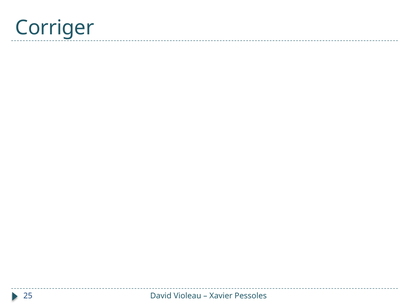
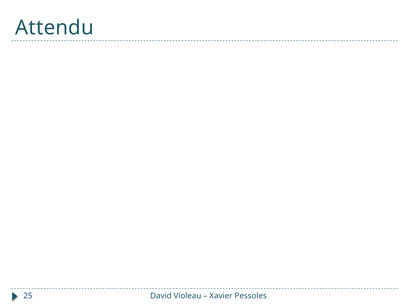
Corriger: Corriger -> Attendu (55, 28)
